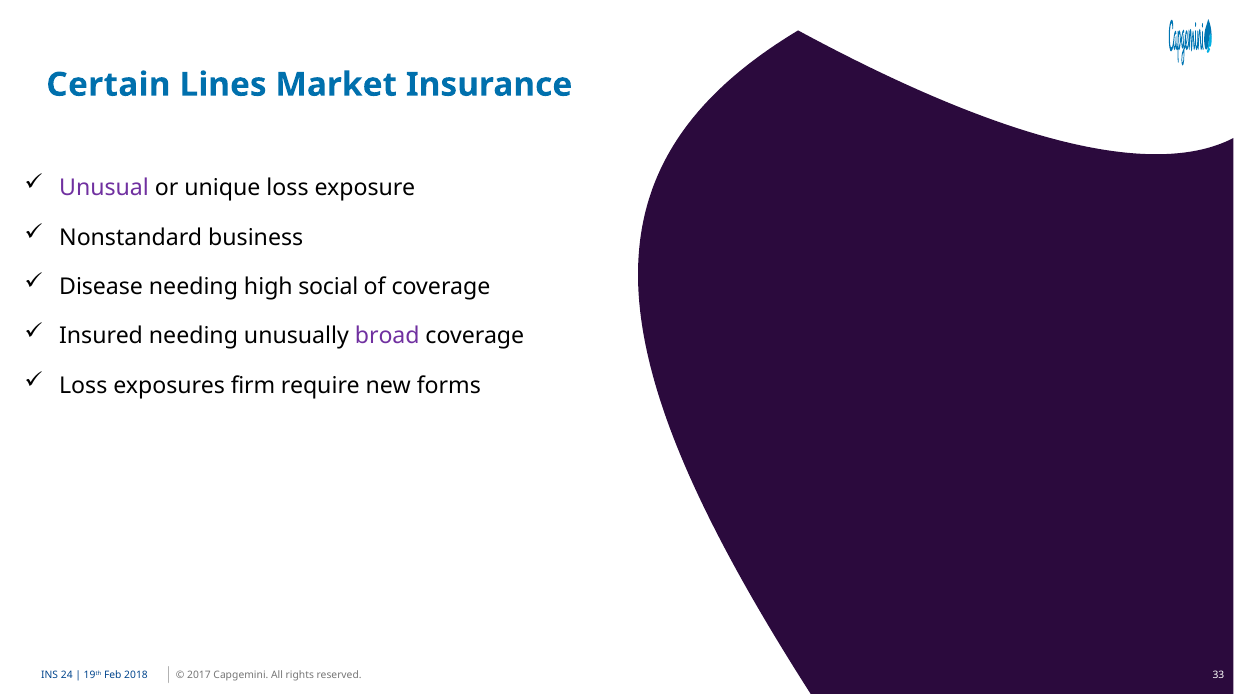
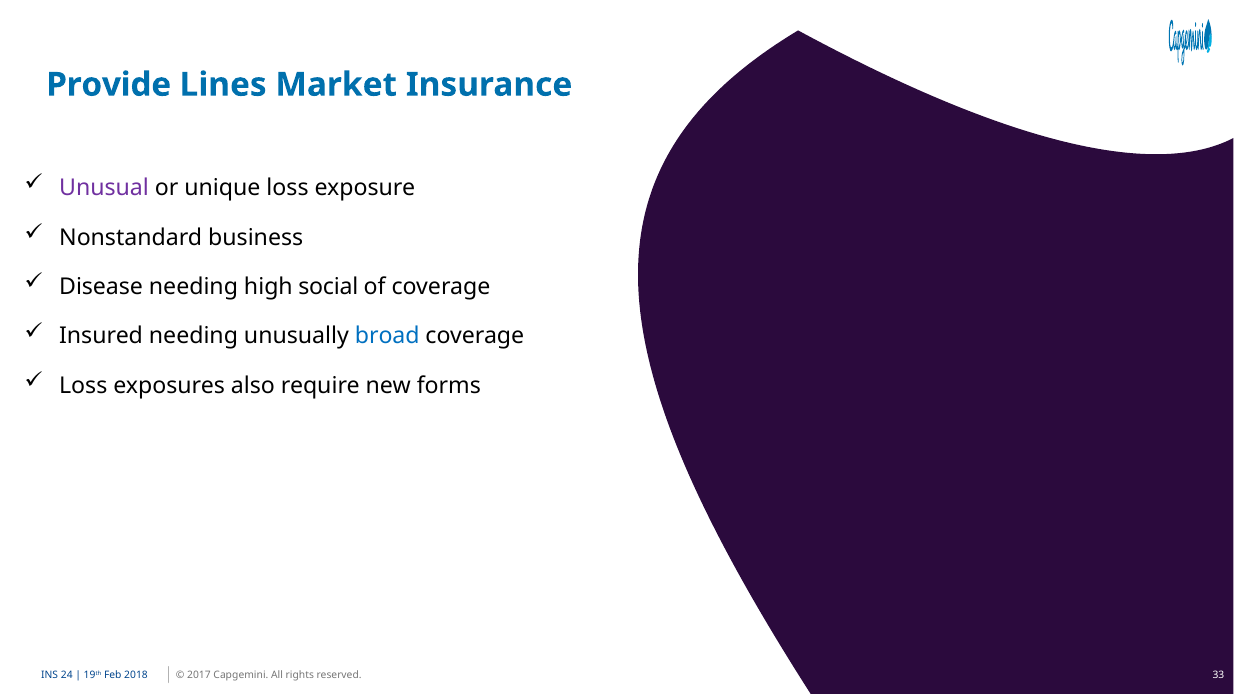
Certain: Certain -> Provide (109, 85)
broad colour: purple -> blue (387, 336)
firm: firm -> also (253, 386)
